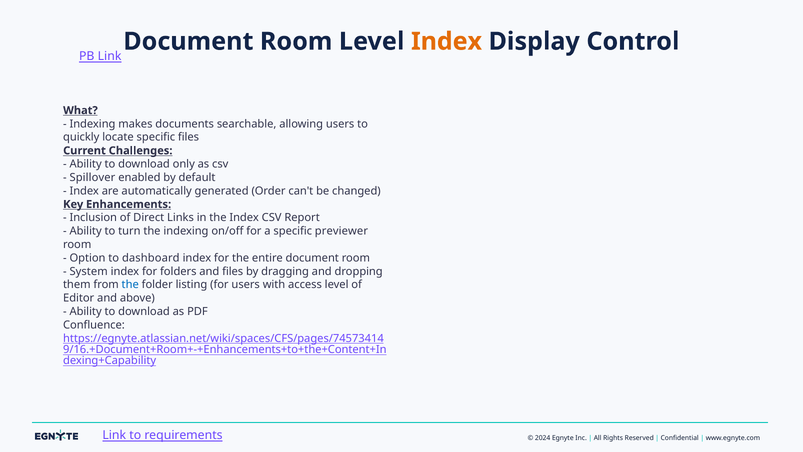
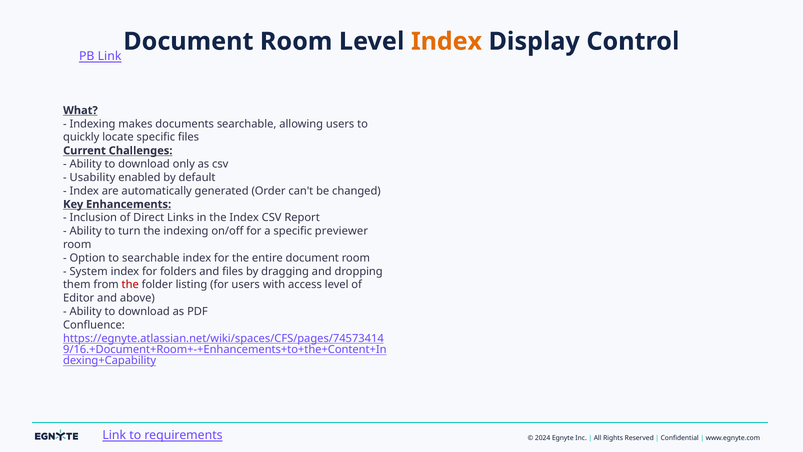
Spillover: Spillover -> Usability (92, 177)
to dashboard: dashboard -> searchable (151, 258)
the colour: blue -> red (130, 285)
